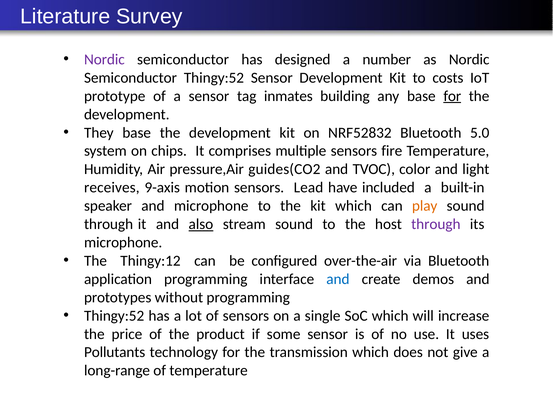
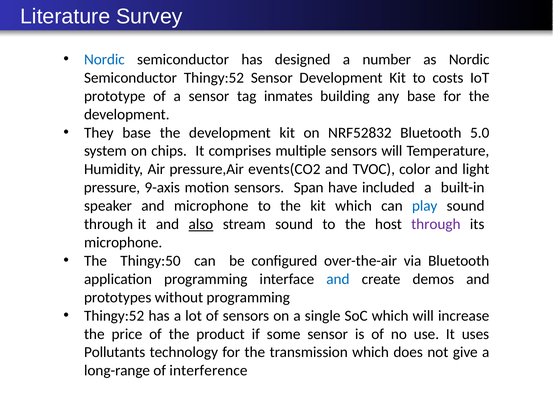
Nordic colour: purple -> blue (104, 59)
for underline: present -> none (452, 96)
sensors fire: fire -> will (392, 151)
guides(CO2: guides(CO2 -> events(CO2 (284, 169)
receives: receives -> pressure (112, 188)
Lead: Lead -> Span (309, 188)
play colour: orange -> blue (425, 206)
Thingy:12: Thingy:12 -> Thingy:50 (150, 261)
of temperature: temperature -> interference (208, 371)
